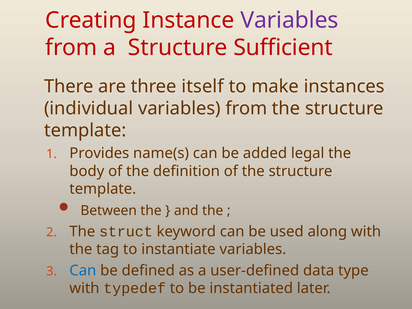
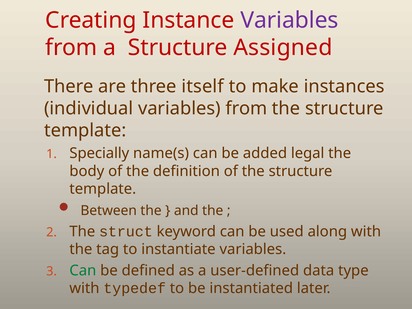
Sufficient: Sufficient -> Assigned (283, 48)
Provides: Provides -> Specially (99, 153)
Can colour: blue -> green (83, 271)
